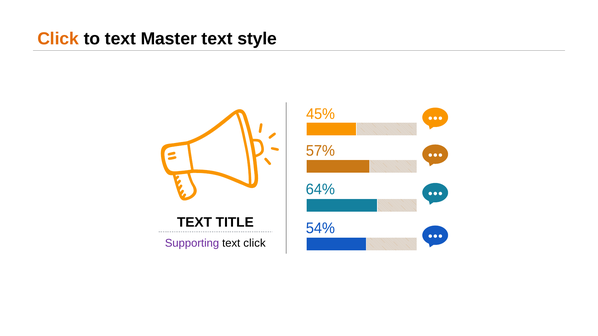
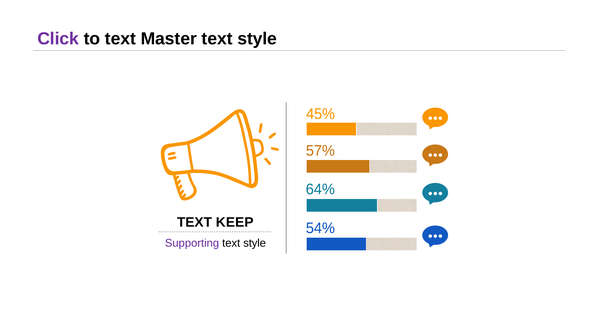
Click colour: orange -> purple (58, 39)
TITLE: TITLE -> KEEP (235, 223)
click: click -> style (255, 243)
